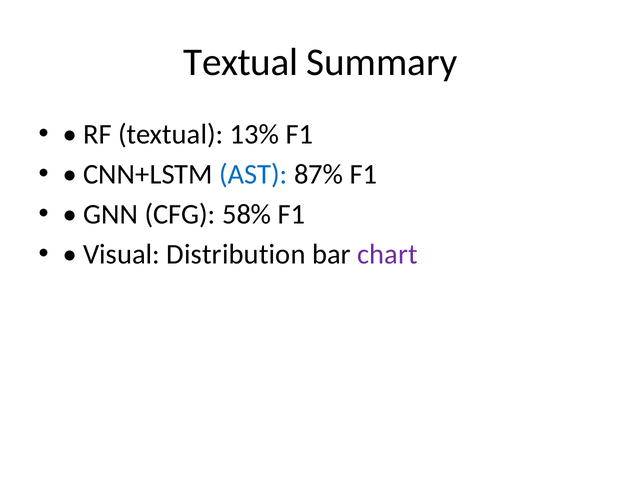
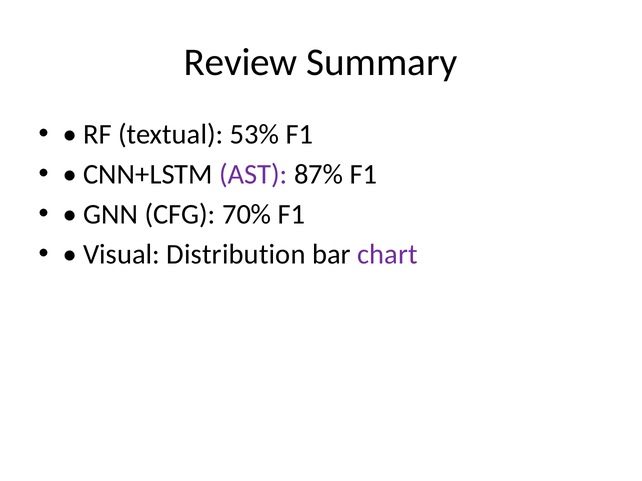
Textual: Textual -> Review (241, 62)
13%: 13% -> 53% (255, 135)
AST colour: blue -> purple (253, 175)
58%: 58% -> 70% (247, 215)
